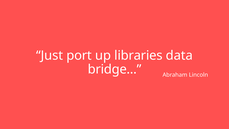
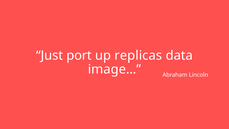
libraries: libraries -> replicas (138, 55)
bridge…: bridge… -> image… (114, 69)
